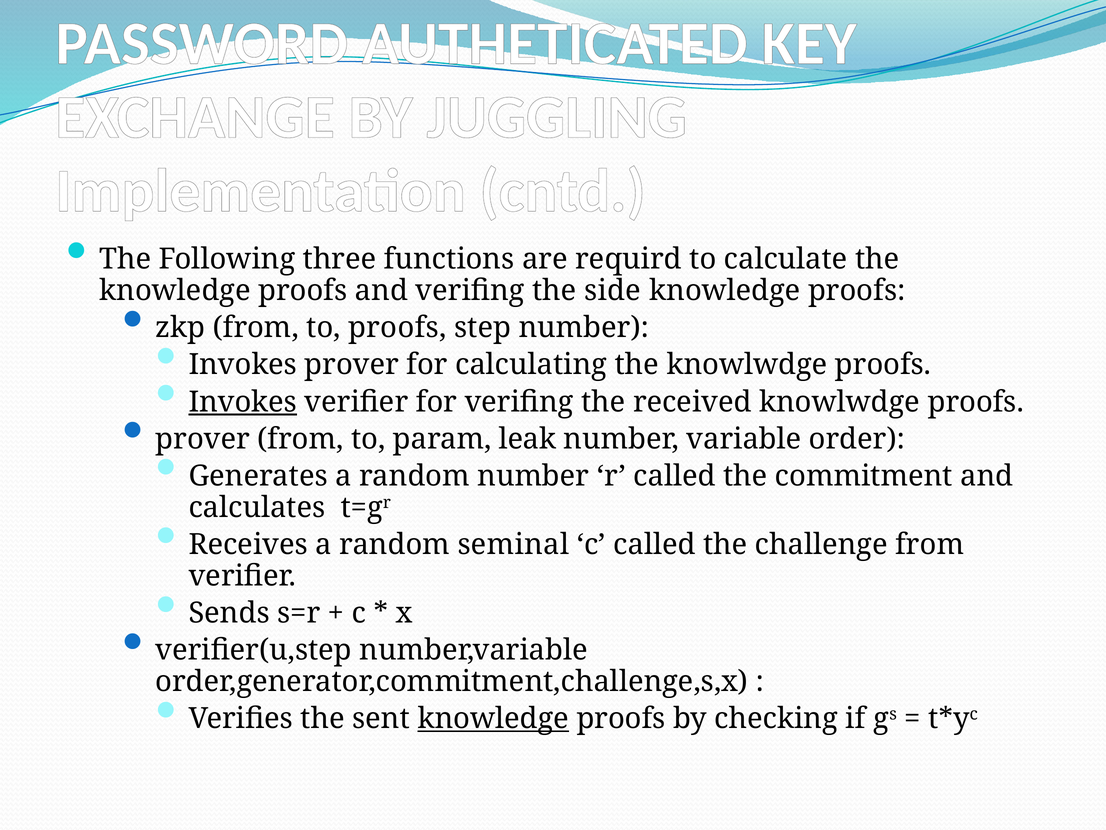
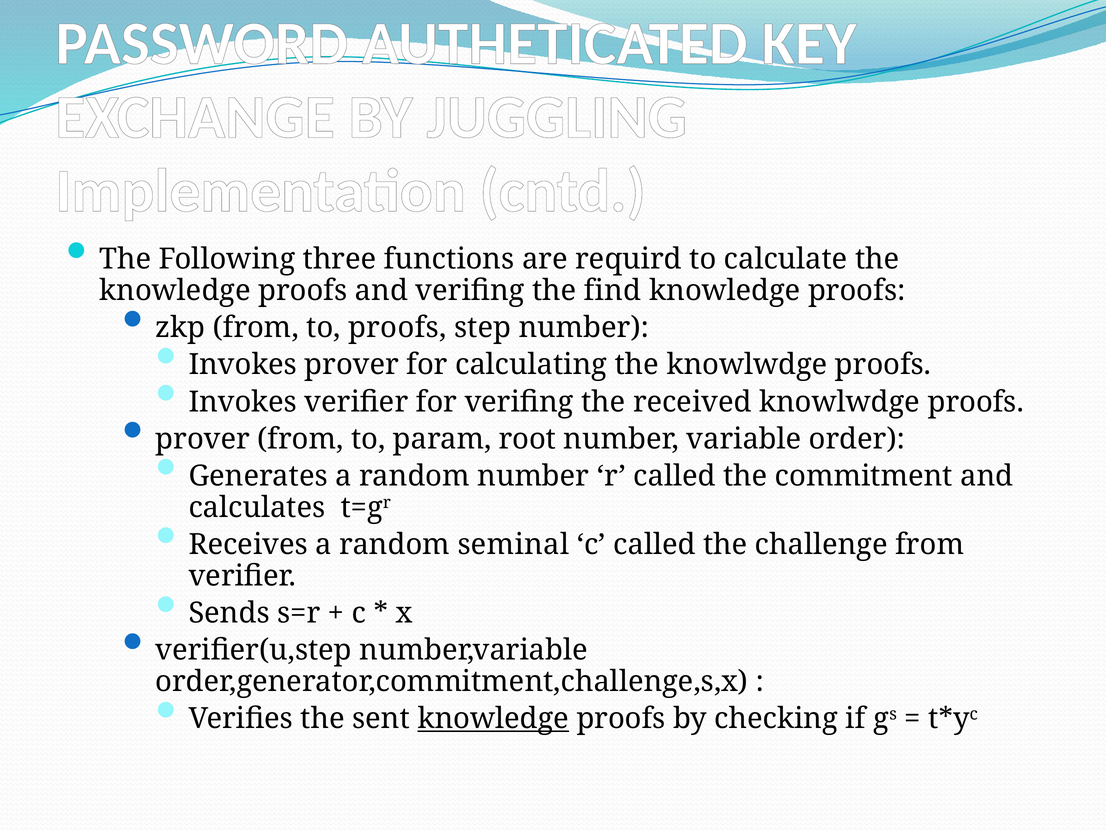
side: side -> find (613, 291)
Invokes underline: present -> none (243, 402)
leak: leak -> root (527, 439)
